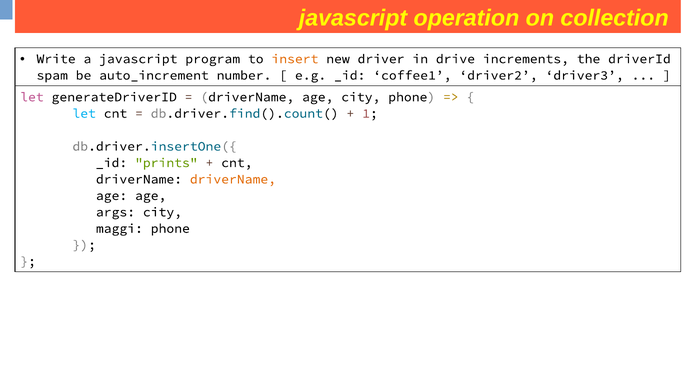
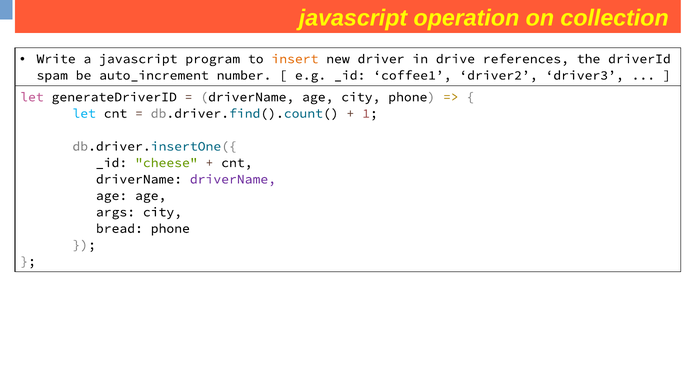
increments: increments -> references (526, 59)
prints: prints -> cheese (166, 163)
driverName colour: orange -> purple (233, 179)
maggi: maggi -> bread (119, 229)
